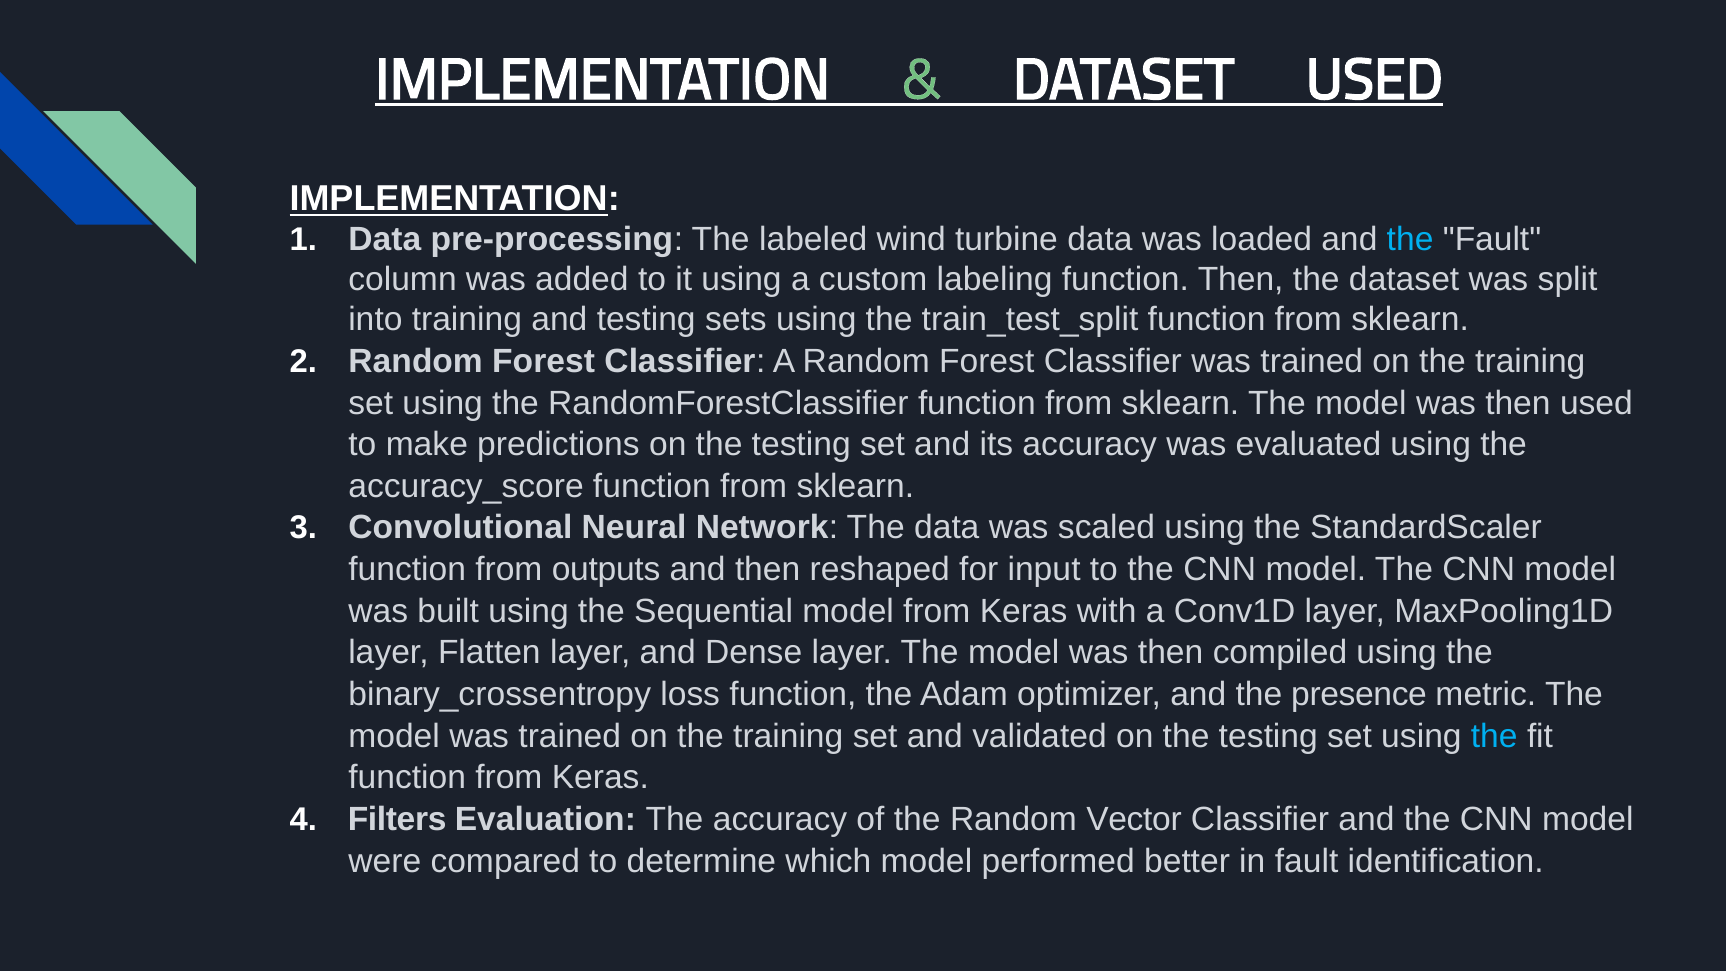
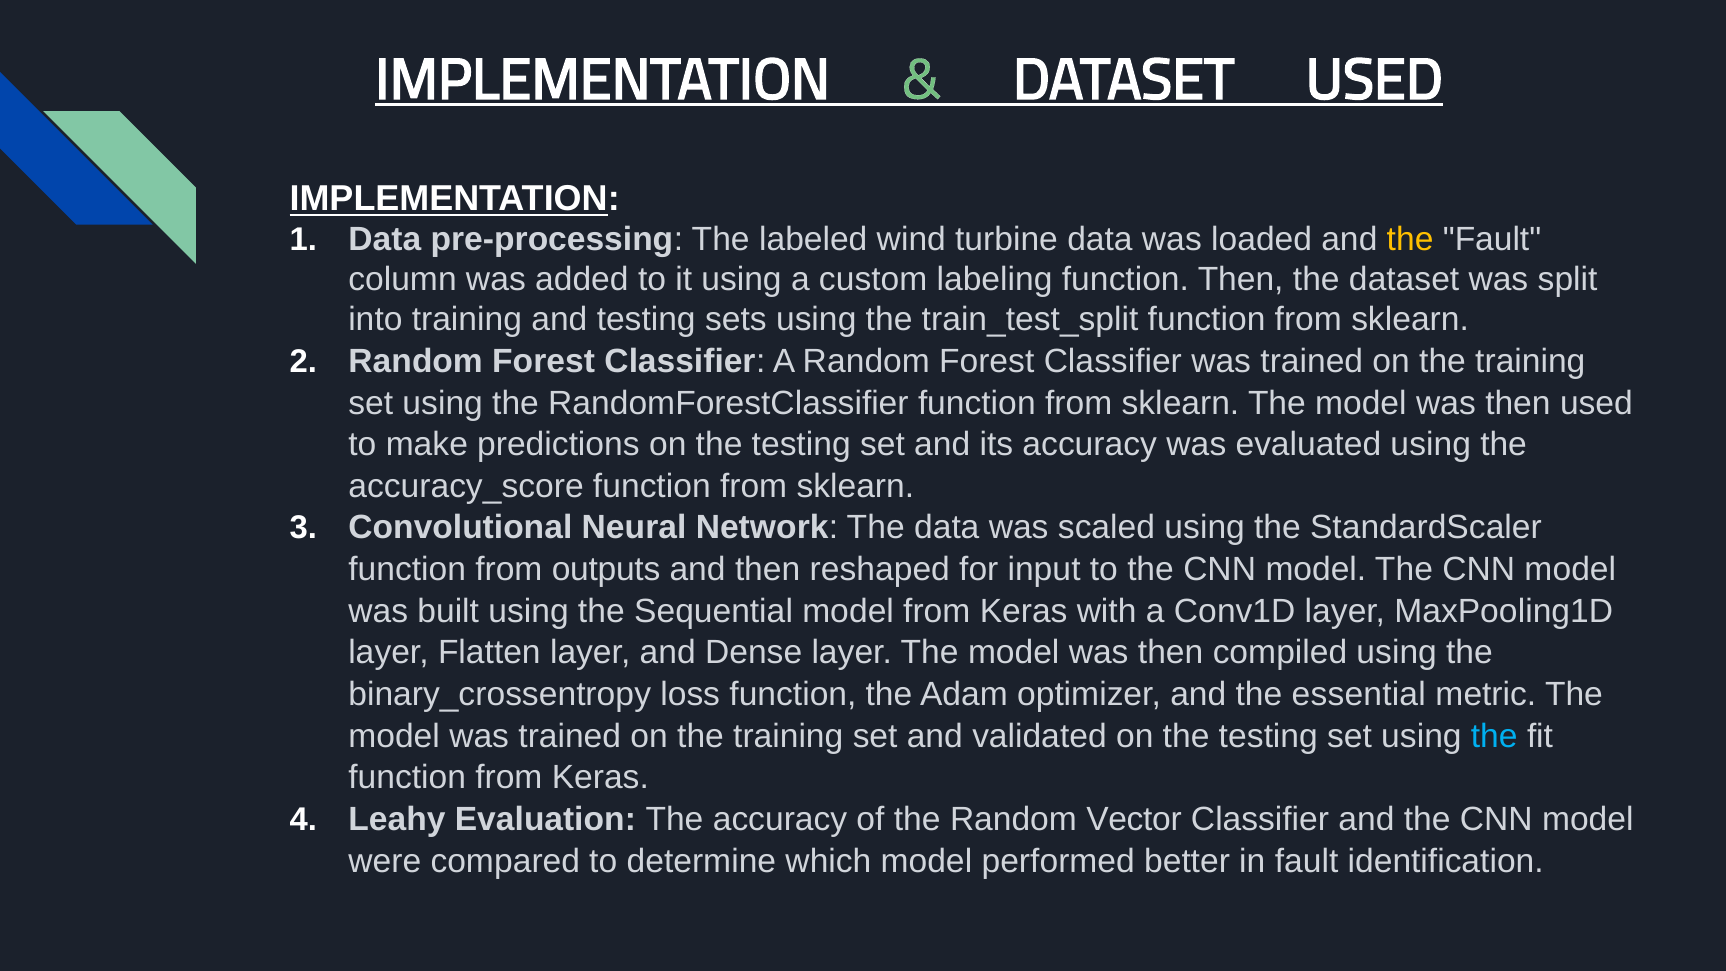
the colour: light blue -> yellow (1410, 240)
presence: presence -> essential (1359, 694)
Filters: Filters -> Leahy (397, 819)
